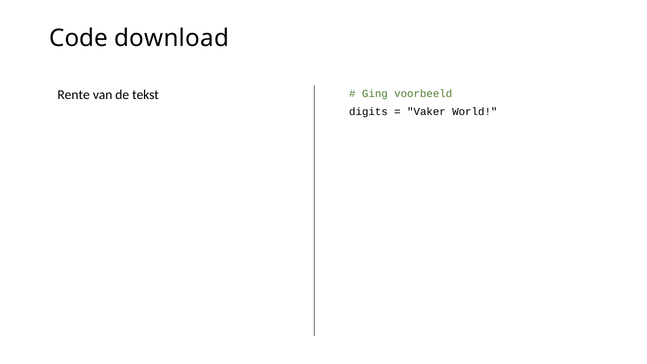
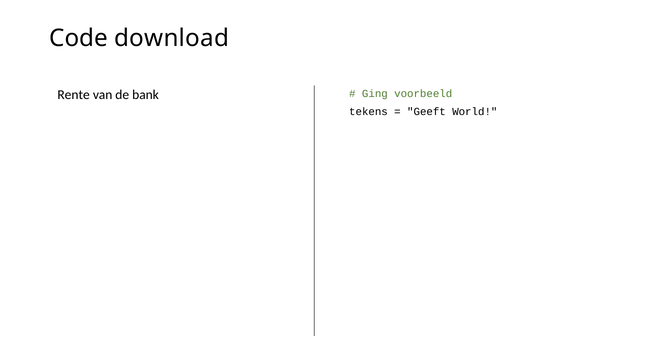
tekst: tekst -> bank (146, 95)
digits: digits -> tekens (368, 112)
Vaker: Vaker -> Geeft (426, 112)
